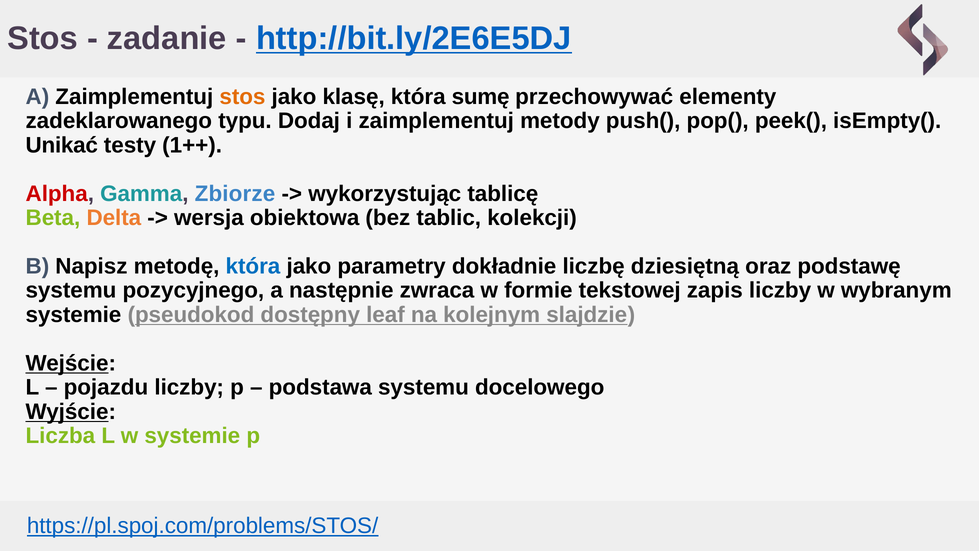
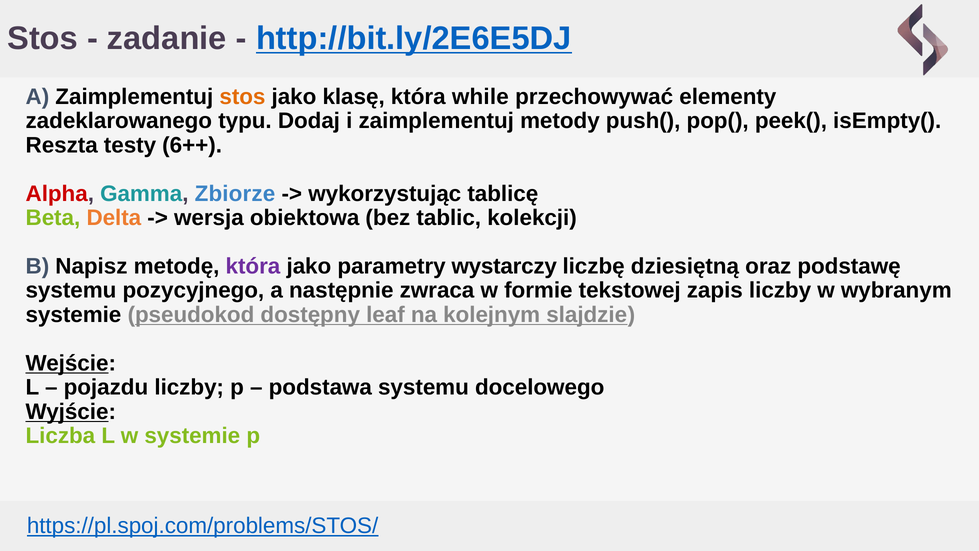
sumę: sumę -> while (480, 97)
Unikać: Unikać -> Reszta (62, 145)
1++: 1++ -> 6++ (192, 145)
która colour: blue -> purple (253, 266)
dokładnie: dokładnie -> wystarczy (504, 266)
